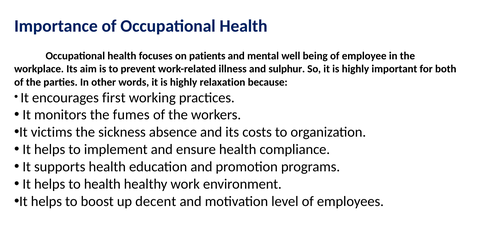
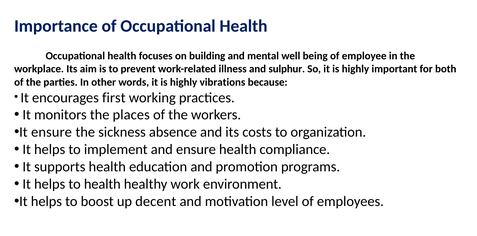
patients: patients -> building (207, 56)
relaxation: relaxation -> vibrations (222, 82)
fumes: fumes -> places (131, 115)
It victims: victims -> ensure (52, 132)
